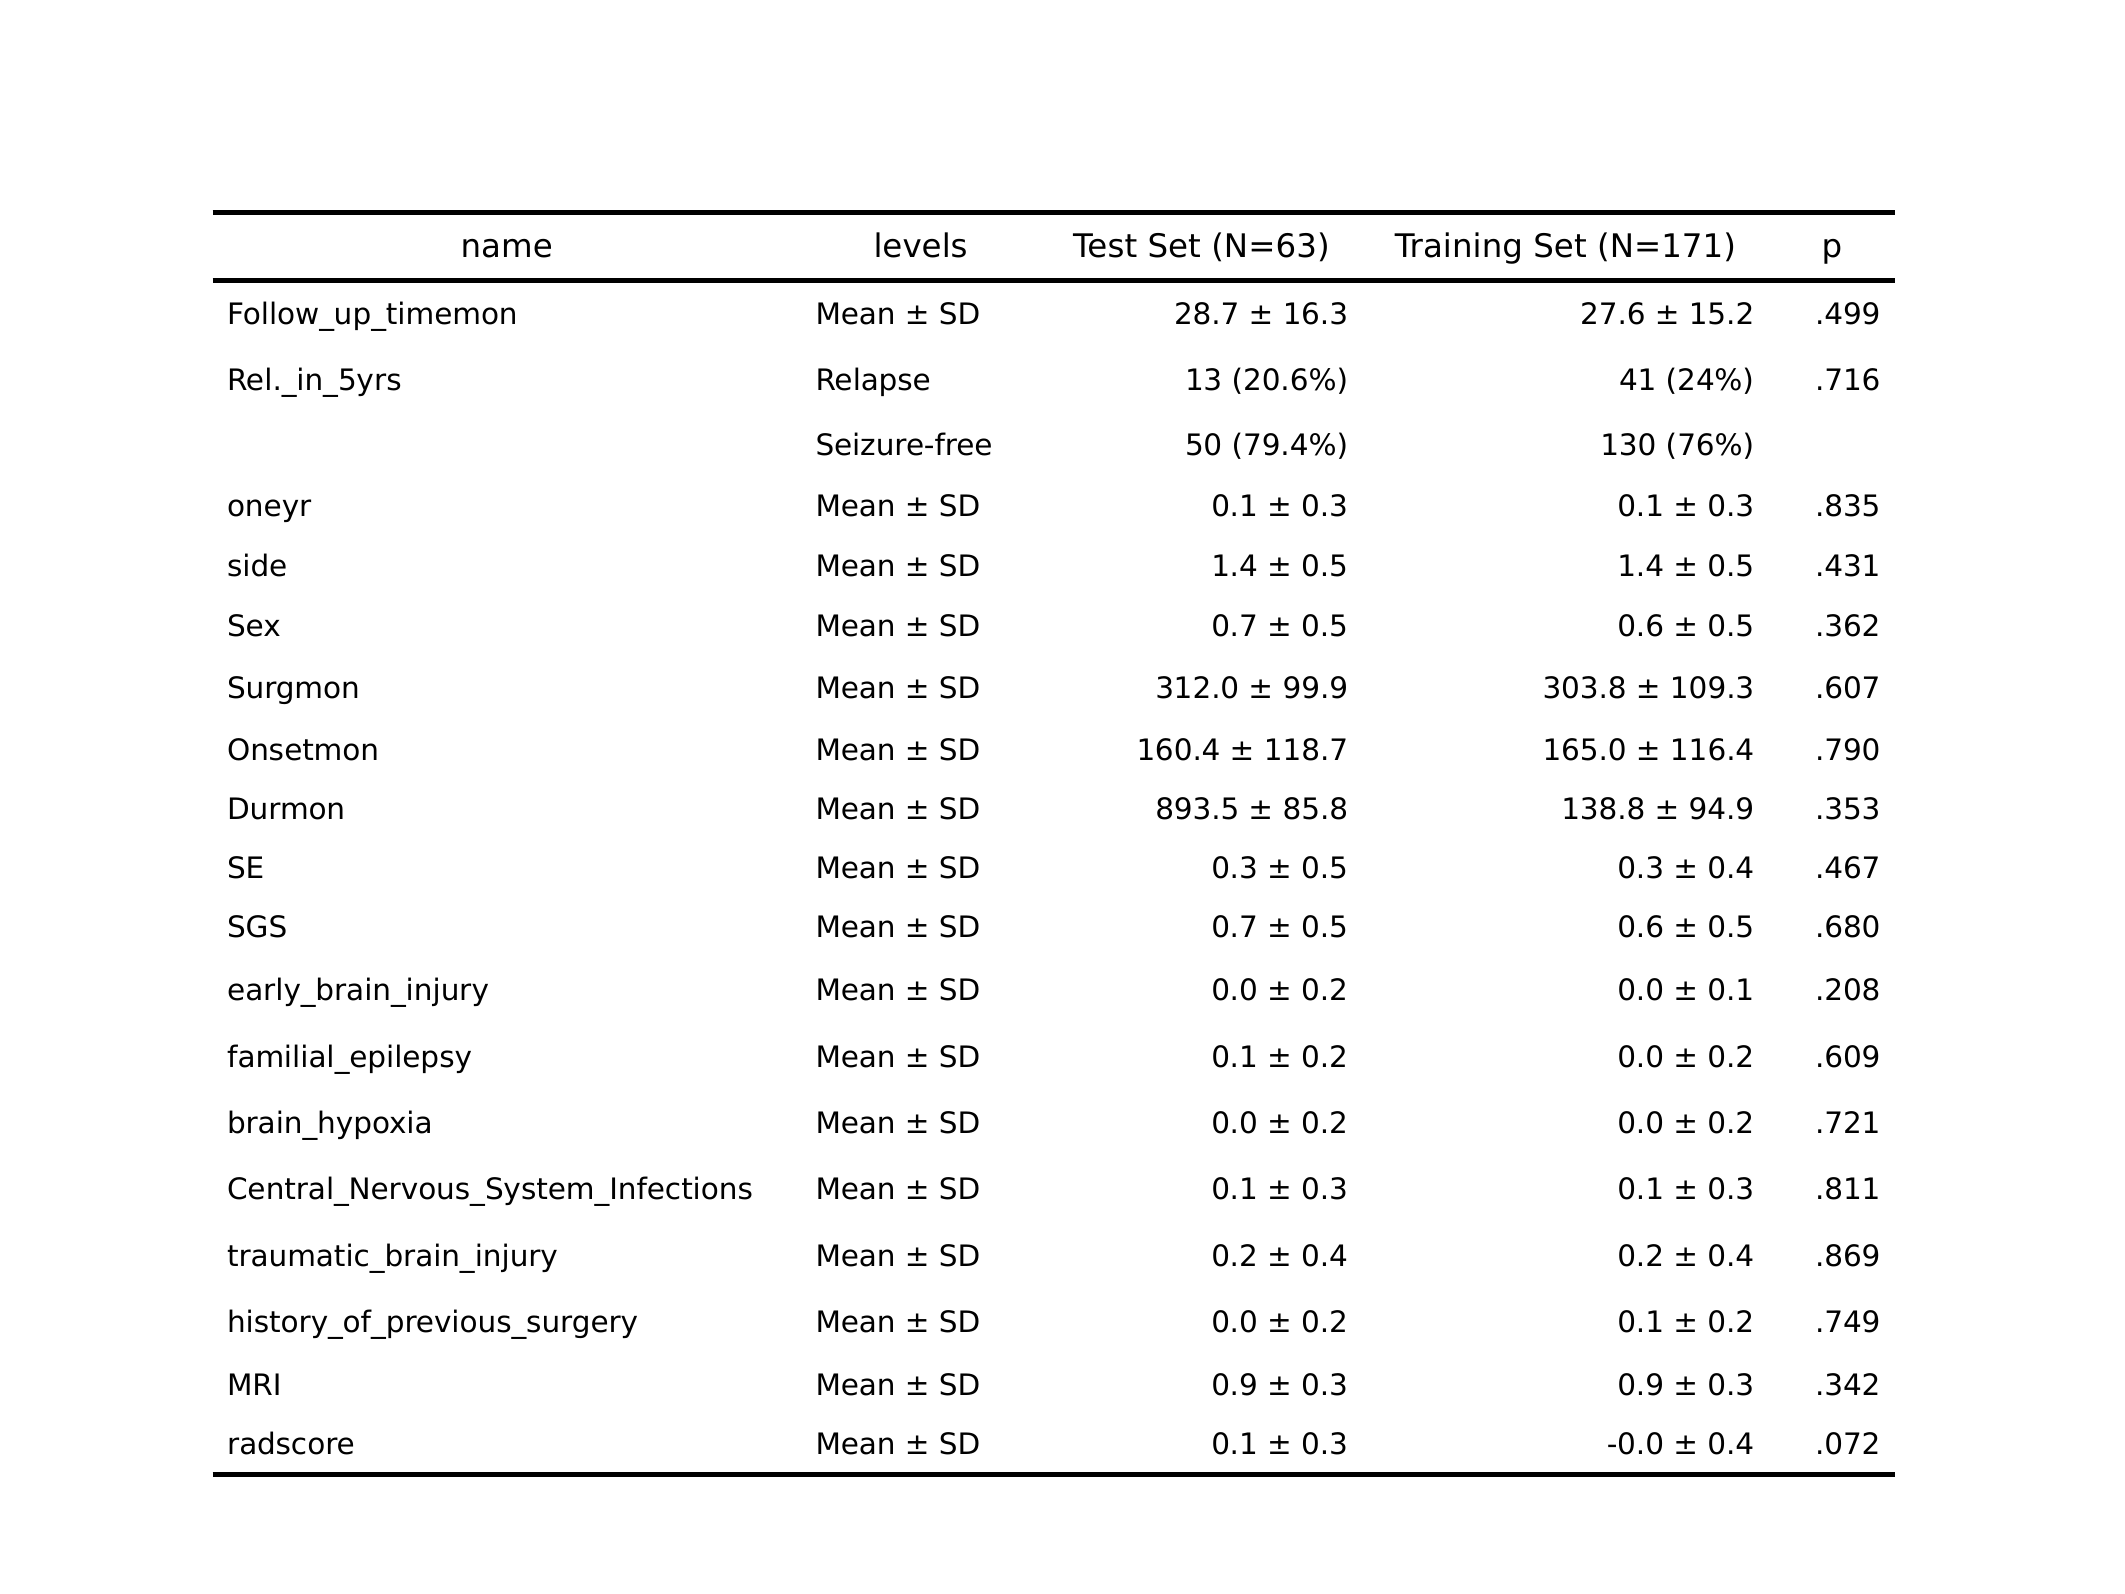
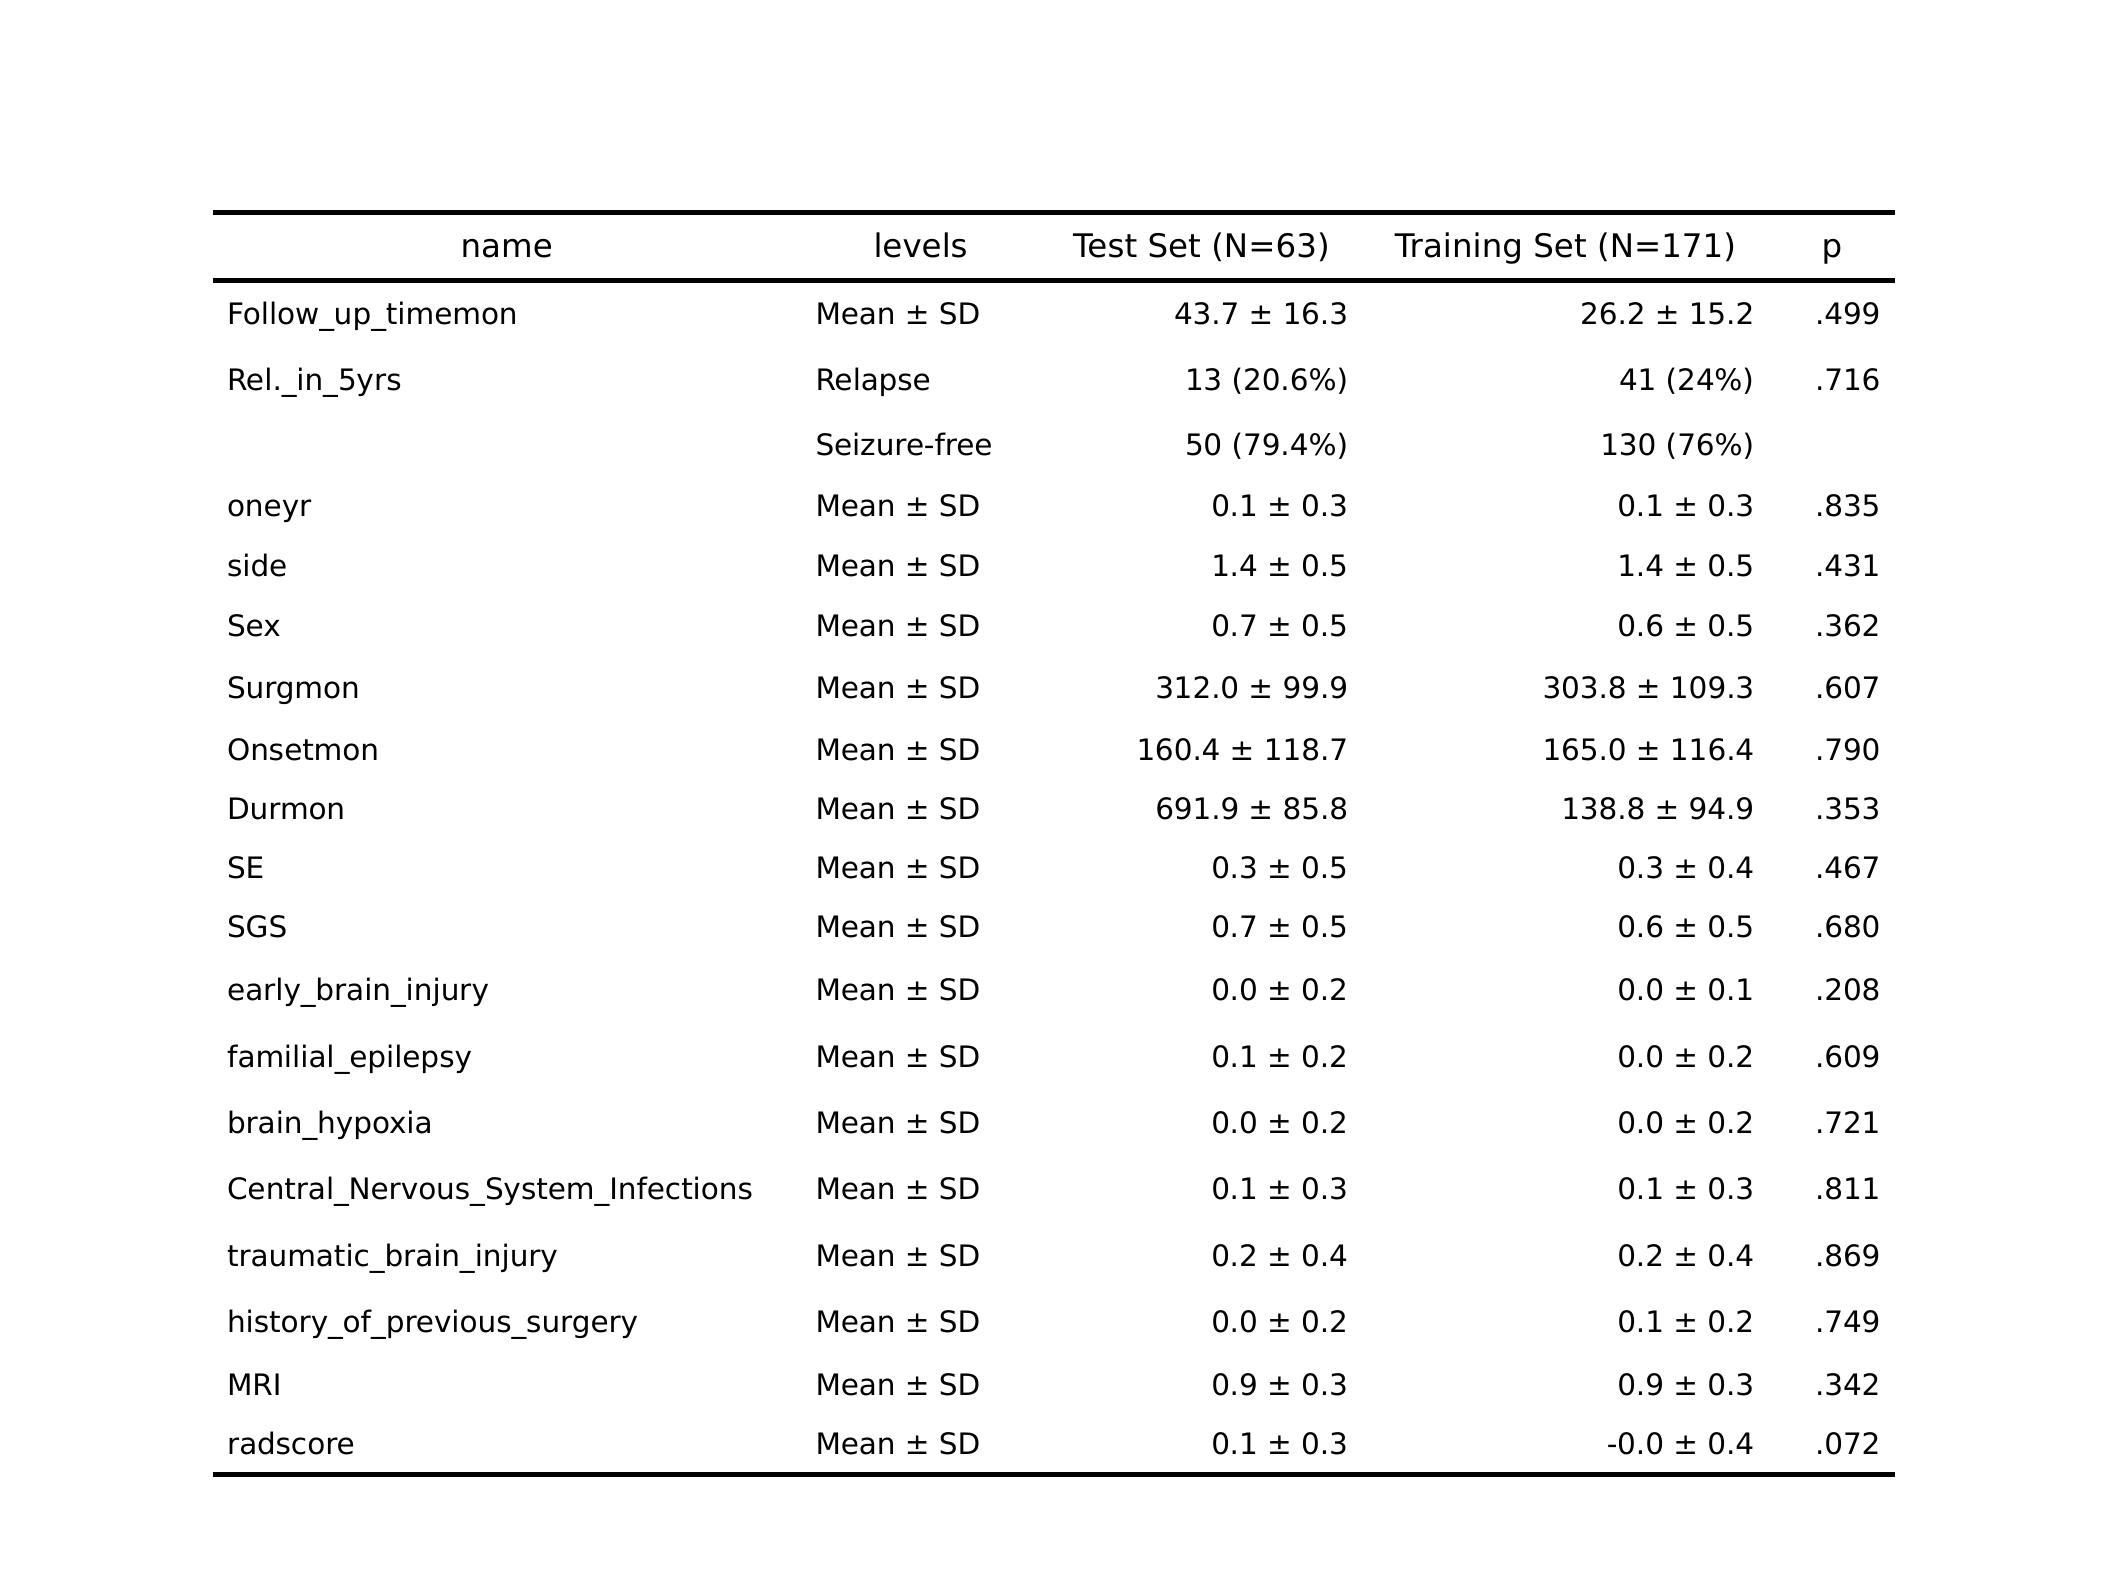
28.7: 28.7 -> 43.7 (1207, 314)
27.6: 27.6 -> 26.2 (1613, 314)
893.5: 893.5 -> 691.9 (1197, 810)
